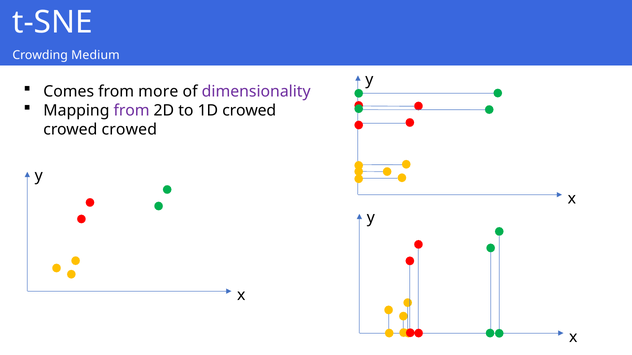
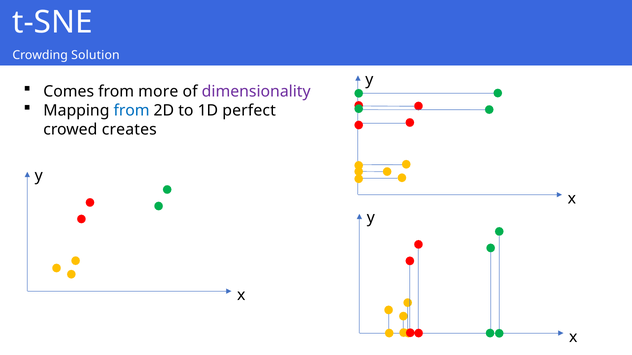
Medium: Medium -> Solution (95, 55)
from colour: purple -> blue (132, 111)
1D crowed: crowed -> perfect (249, 111)
crowed: crowed -> creates (129, 130)
